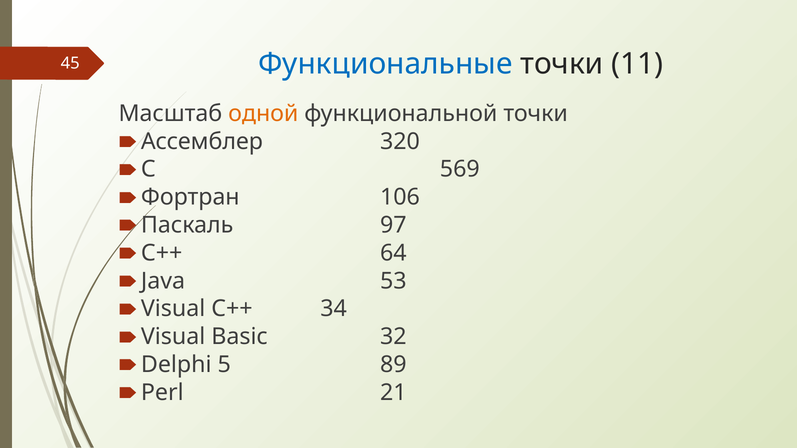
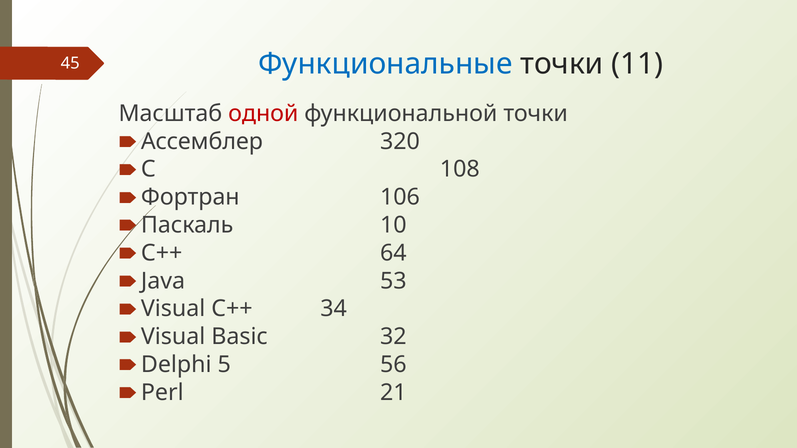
одной colour: orange -> red (263, 114)
569: 569 -> 108 (460, 169)
97: 97 -> 10 (393, 225)
89: 89 -> 56 (393, 365)
